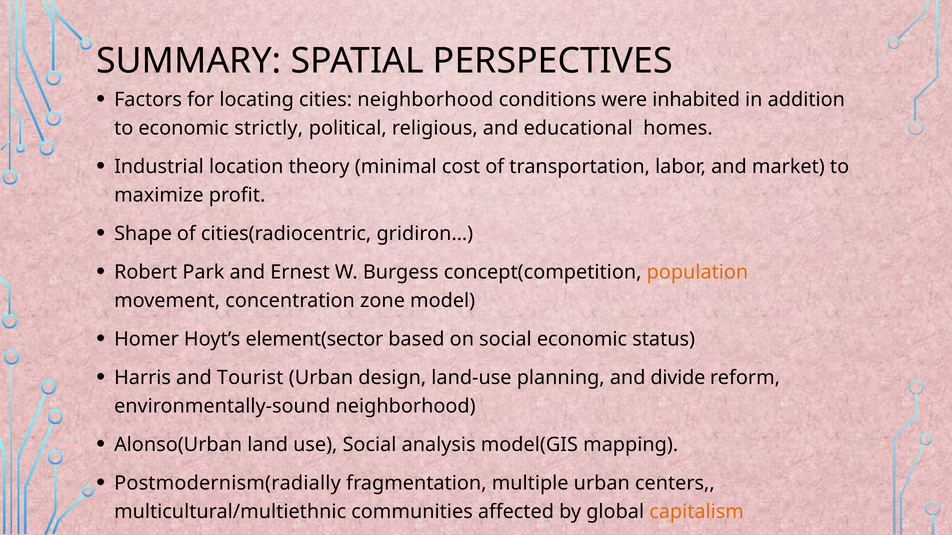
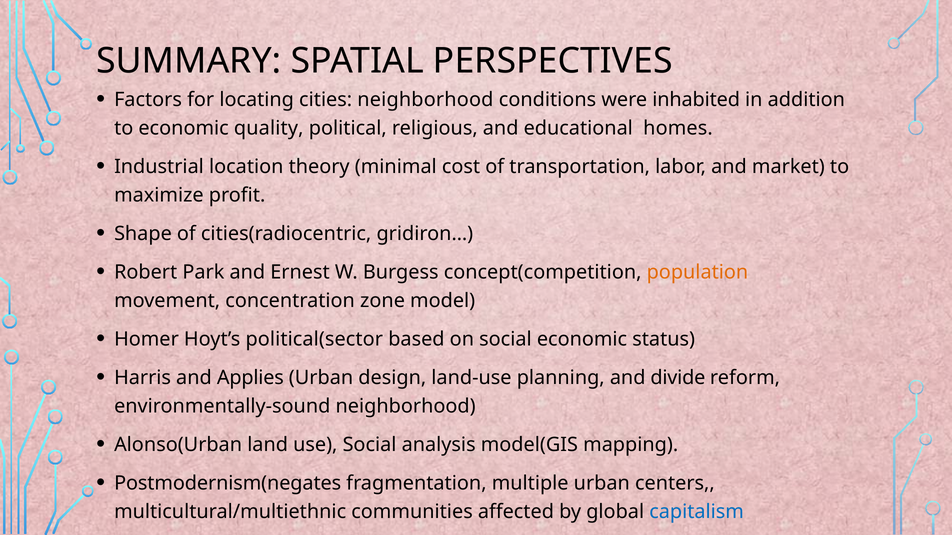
strictly: strictly -> quality (269, 128)
element(sector: element(sector -> political(sector (314, 339)
Tourist: Tourist -> Applies (250, 378)
Postmodernism(radially: Postmodernism(radially -> Postmodernism(negates (228, 483)
capitalism colour: orange -> blue (697, 512)
